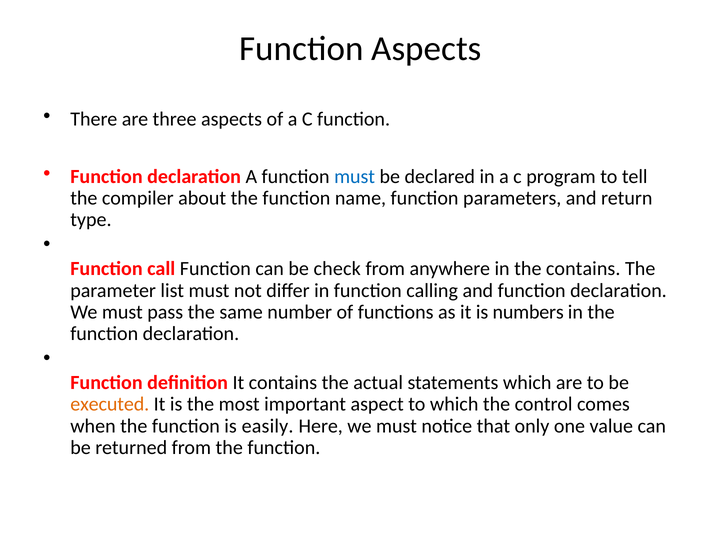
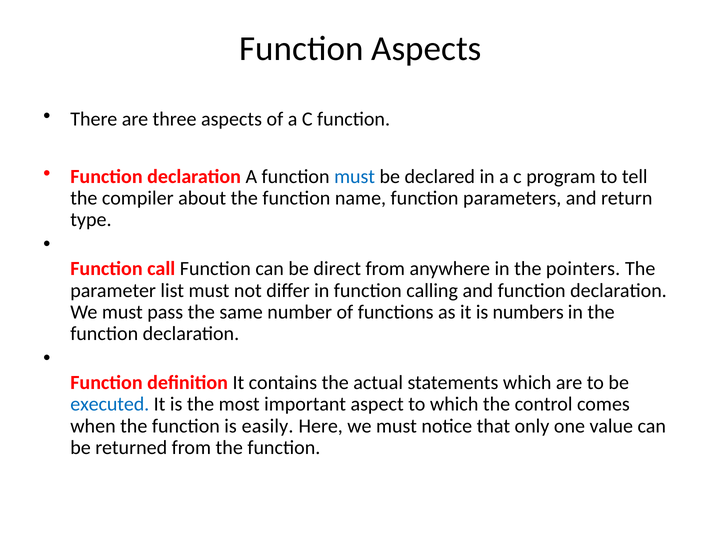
check: check -> direct (337, 269)
the contains: contains -> pointers (583, 269)
executed colour: orange -> blue (110, 404)
